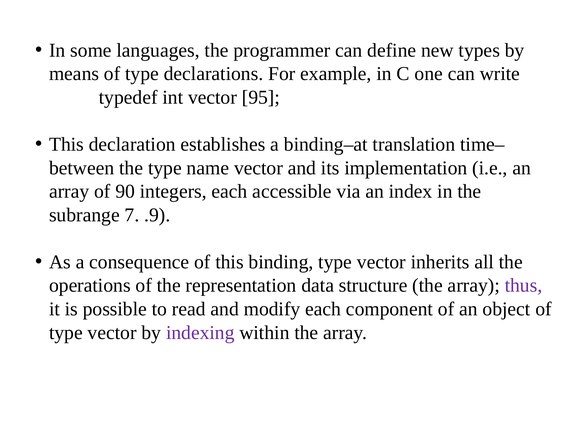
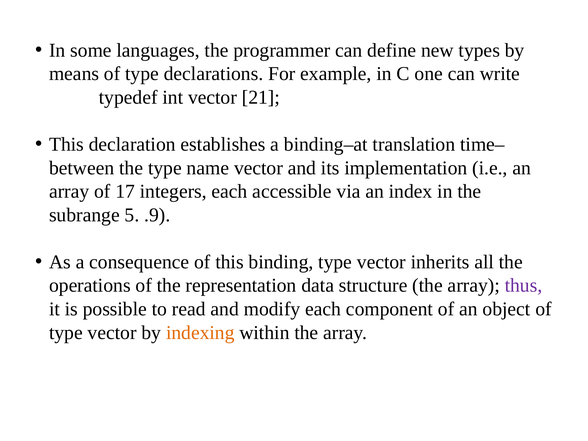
95: 95 -> 21 (261, 97)
90: 90 -> 17 (125, 191)
7: 7 -> 5 (132, 215)
indexing colour: purple -> orange (200, 333)
